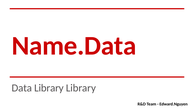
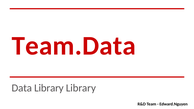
Name.Data: Name.Data -> Team.Data (74, 46)
